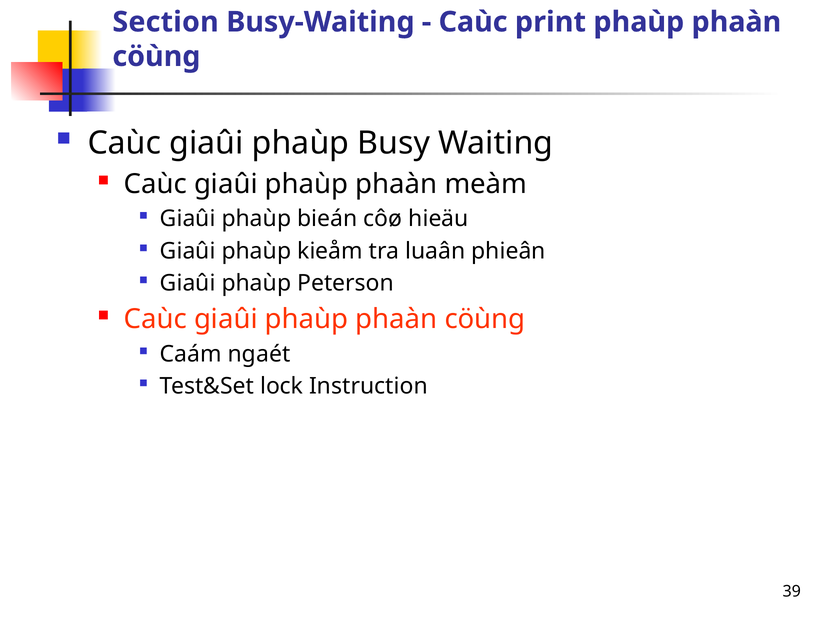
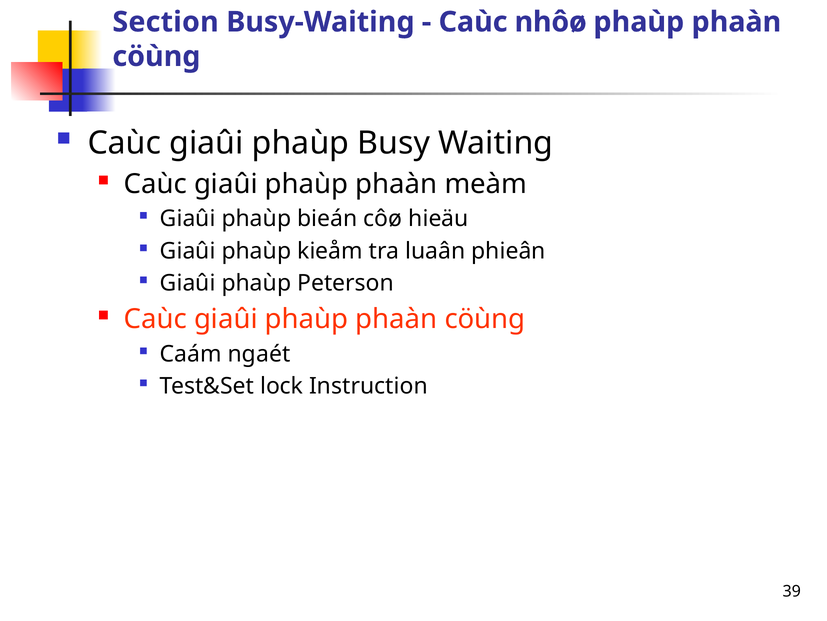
print: print -> nhôø (551, 22)
